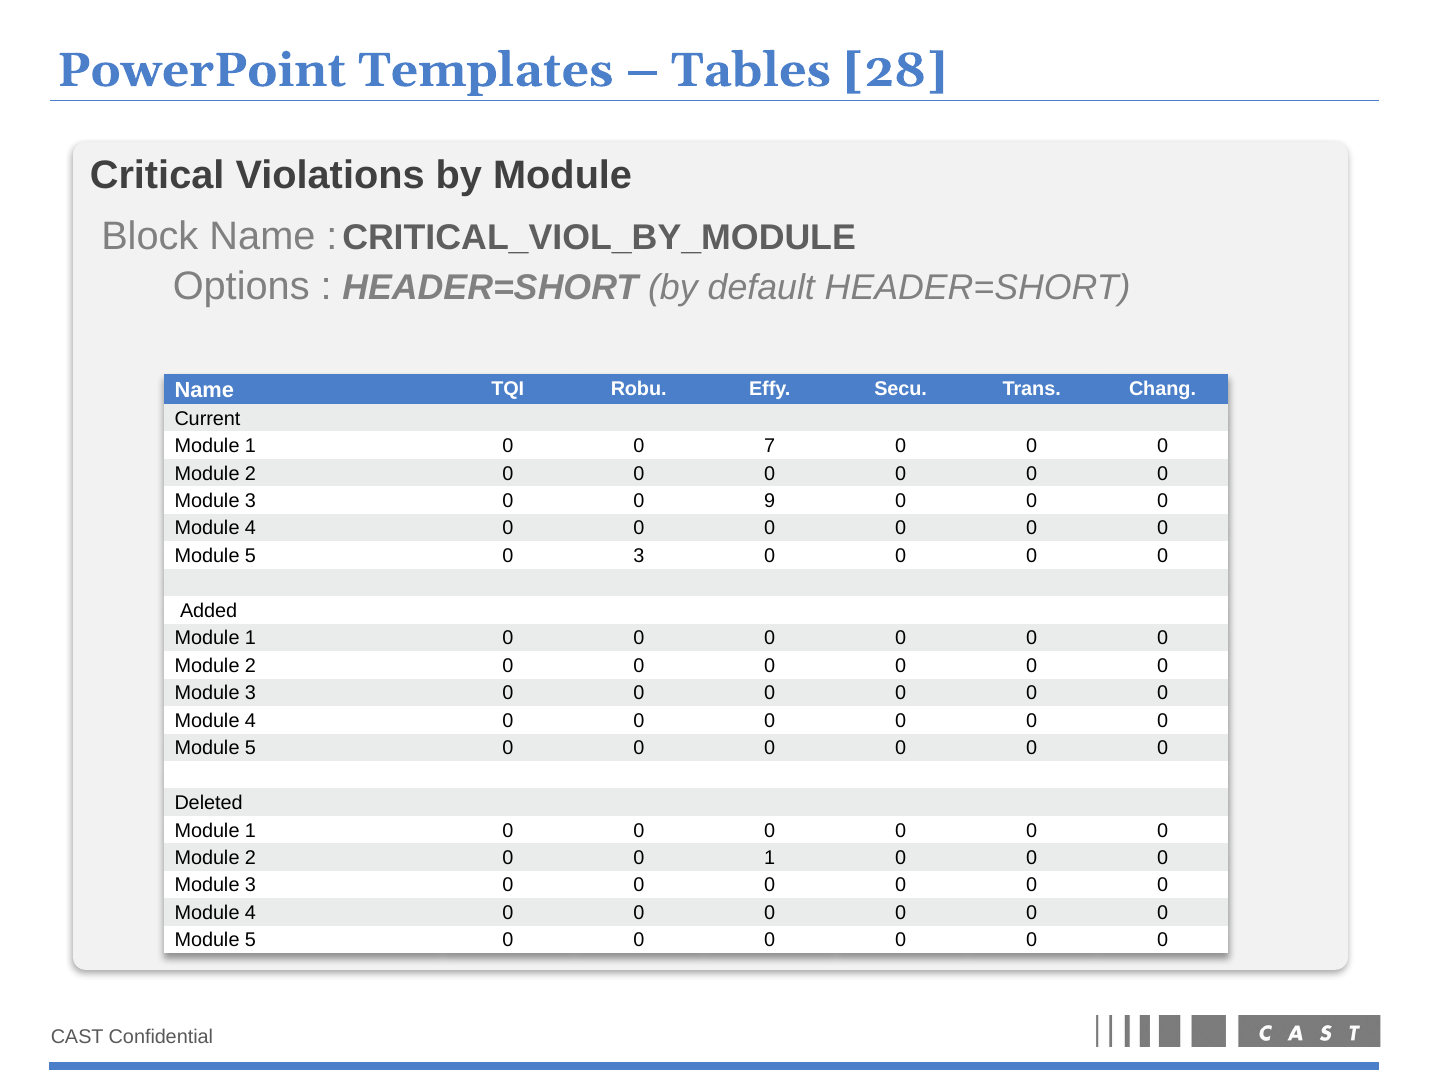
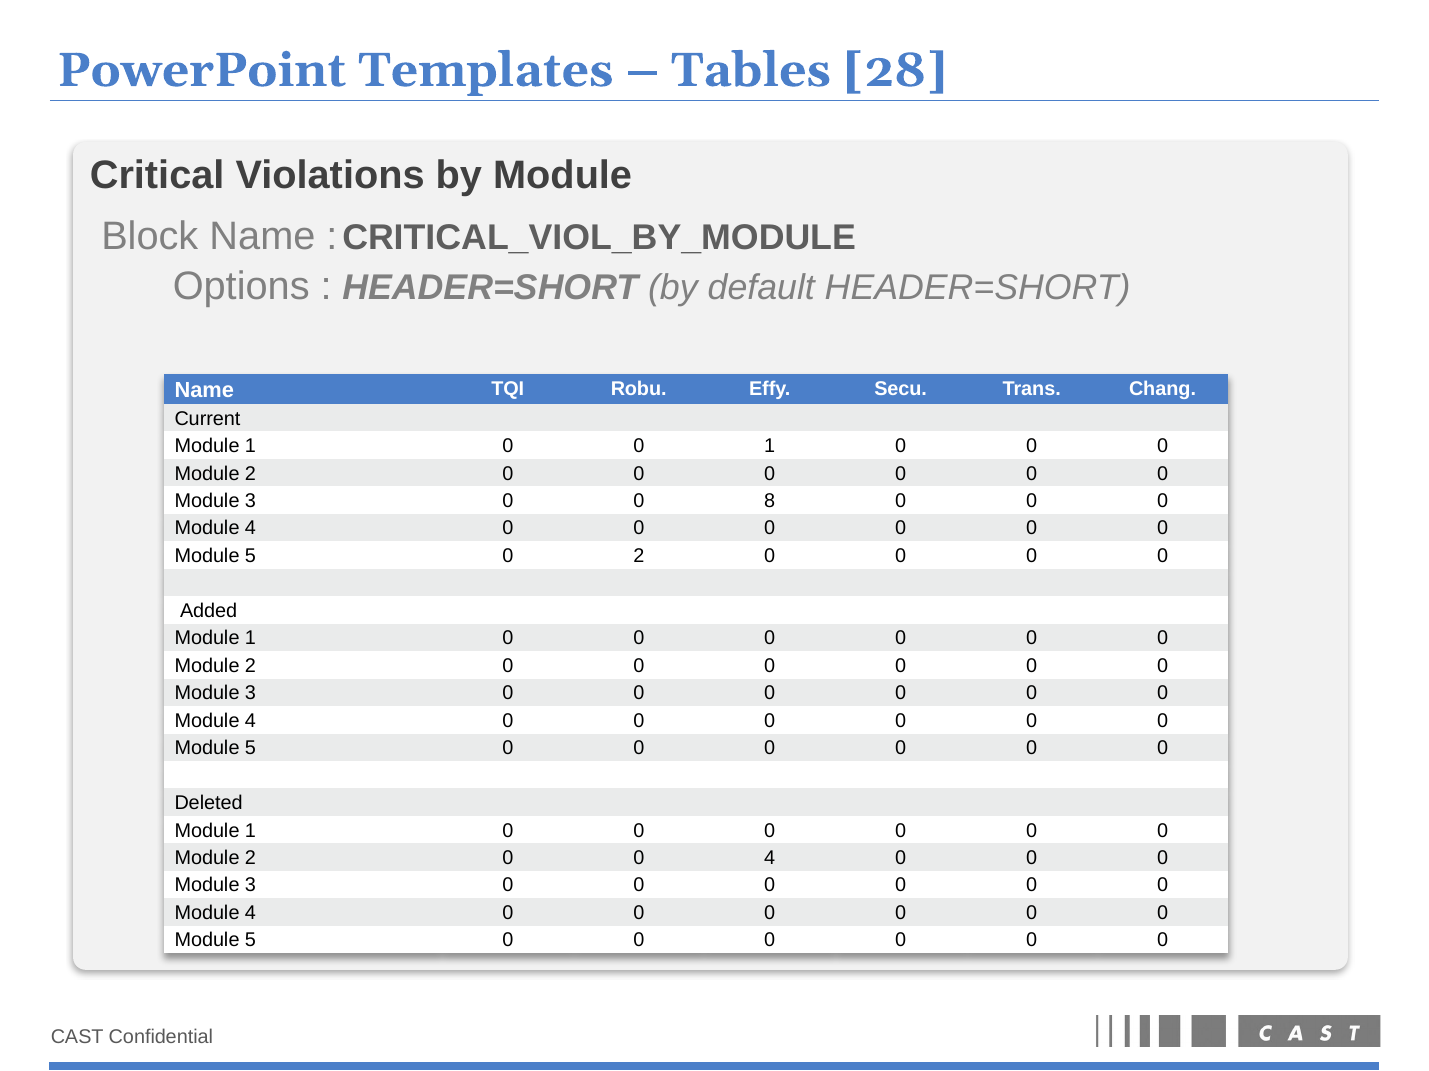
0 7: 7 -> 1 (770, 446)
9: 9 -> 8 (770, 501)
0 3: 3 -> 2 (639, 556)
0 1: 1 -> 4 (770, 858)
